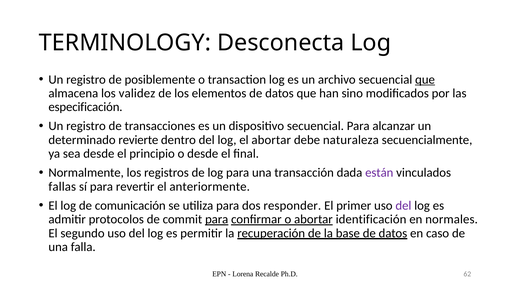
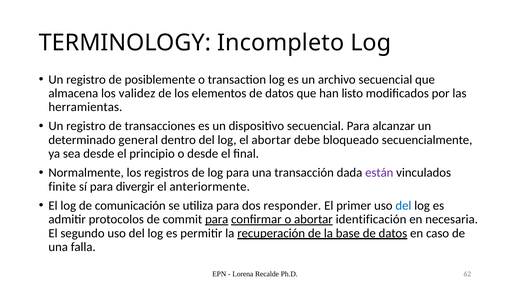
Desconecta: Desconecta -> Incompleto (281, 43)
que underline: present -> none (425, 79)
sino: sino -> listo (352, 93)
especificación: especificación -> herramientas (85, 107)
revierte: revierte -> general (138, 140)
naturaleza: naturaleza -> bloqueado (351, 140)
fallas: fallas -> finite (62, 186)
revertir: revertir -> divergir (135, 186)
del colour: purple -> blue (403, 206)
normales: normales -> necesaria (452, 219)
